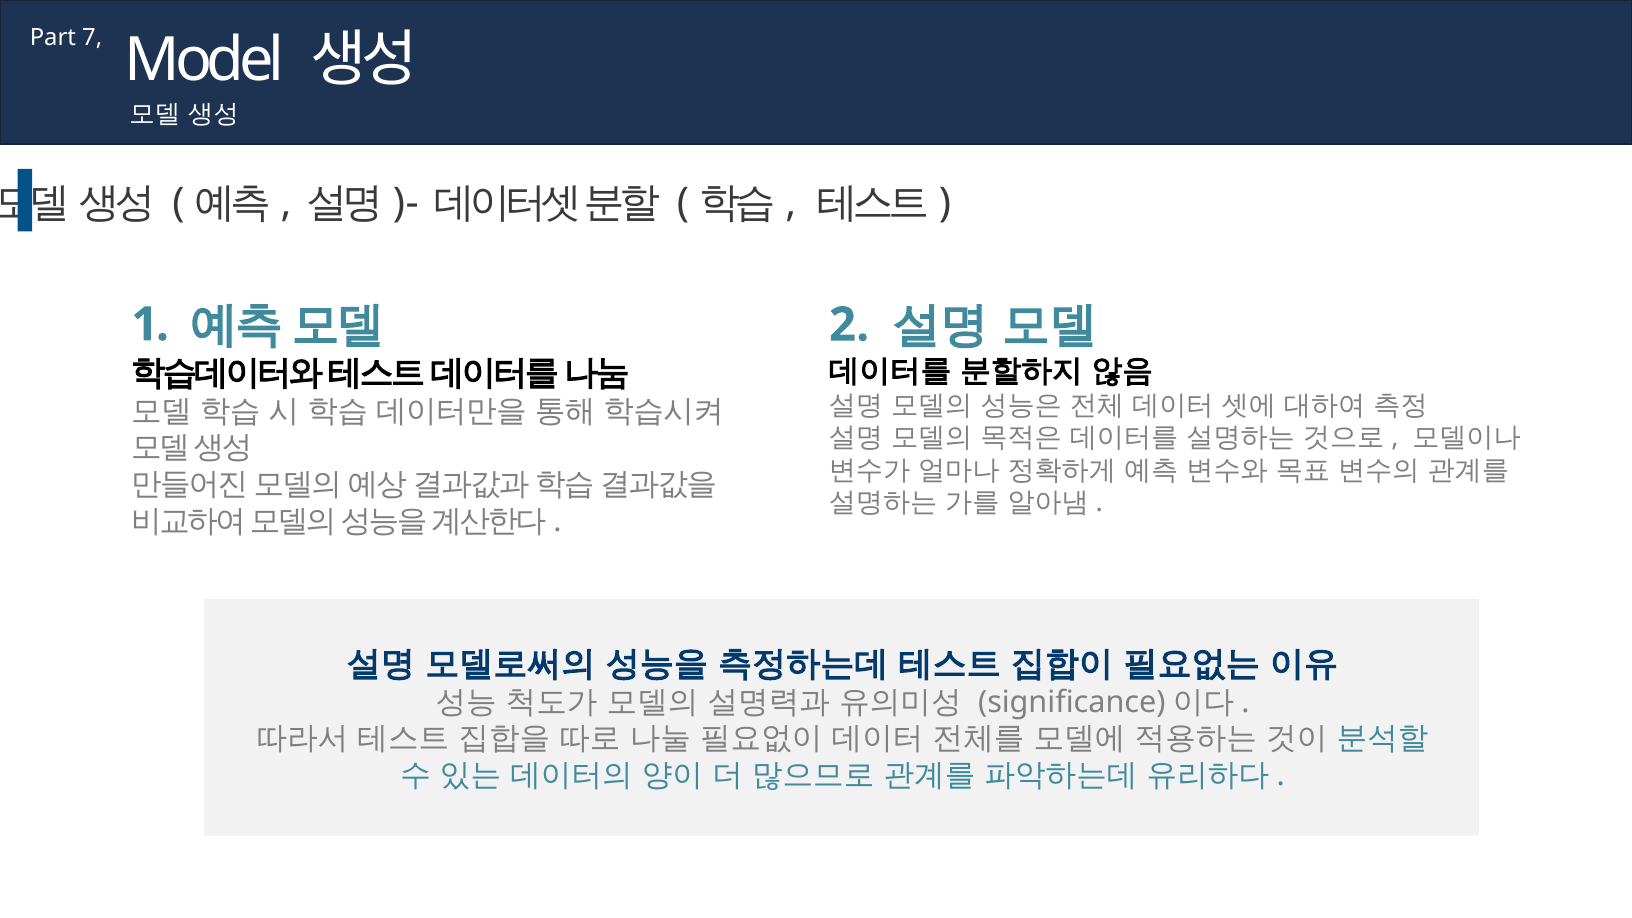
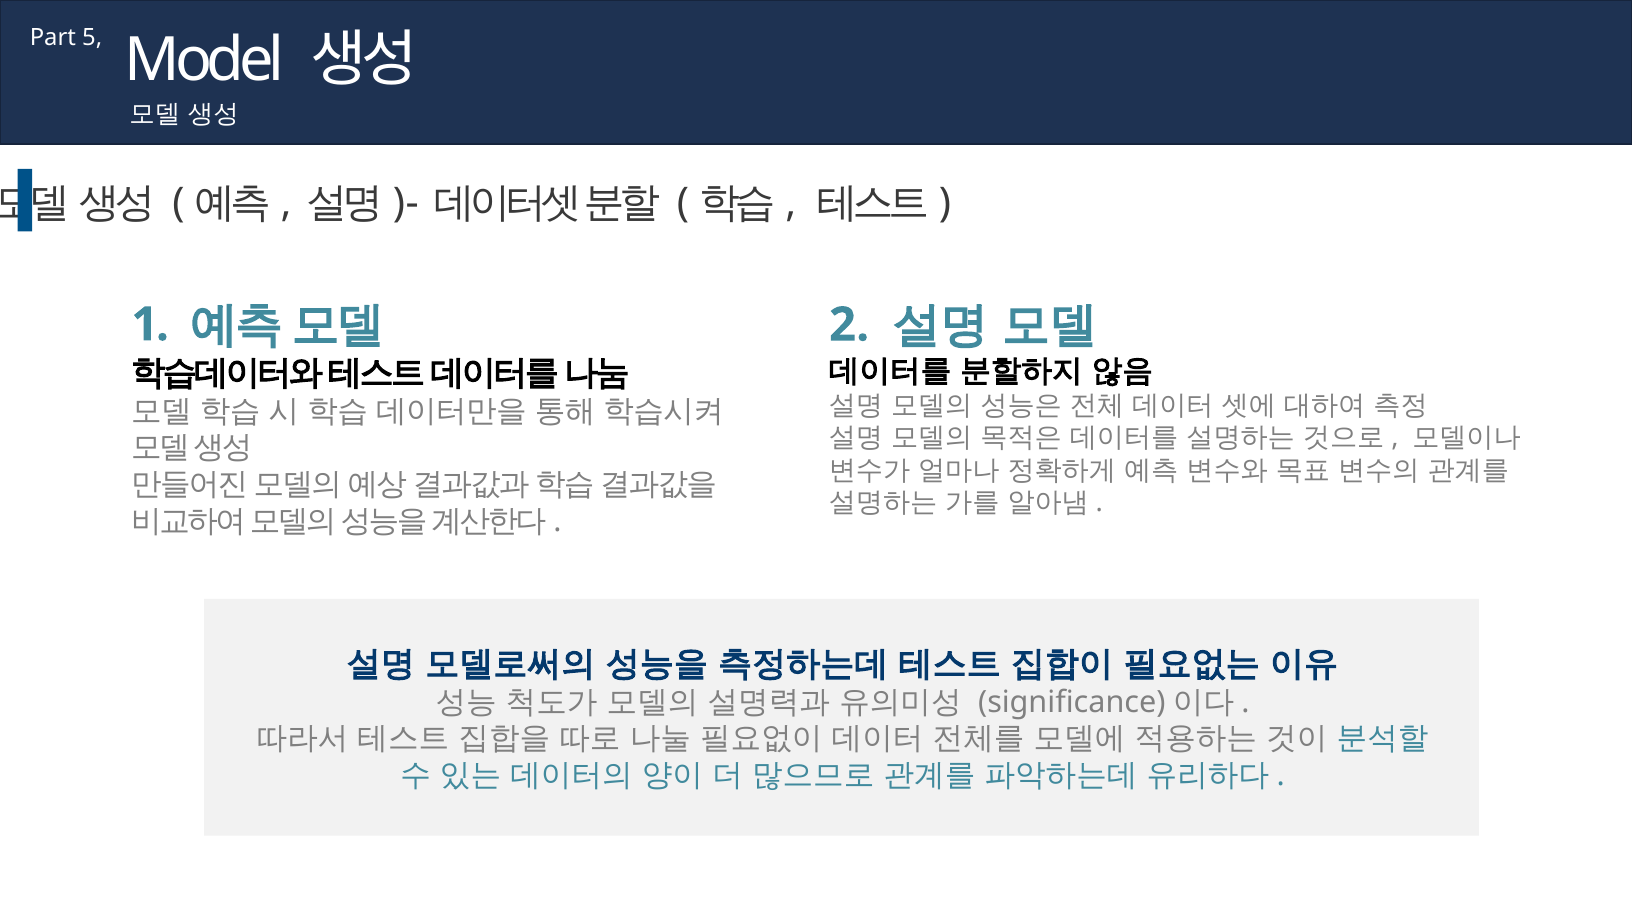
7: 7 -> 5 (92, 38)
